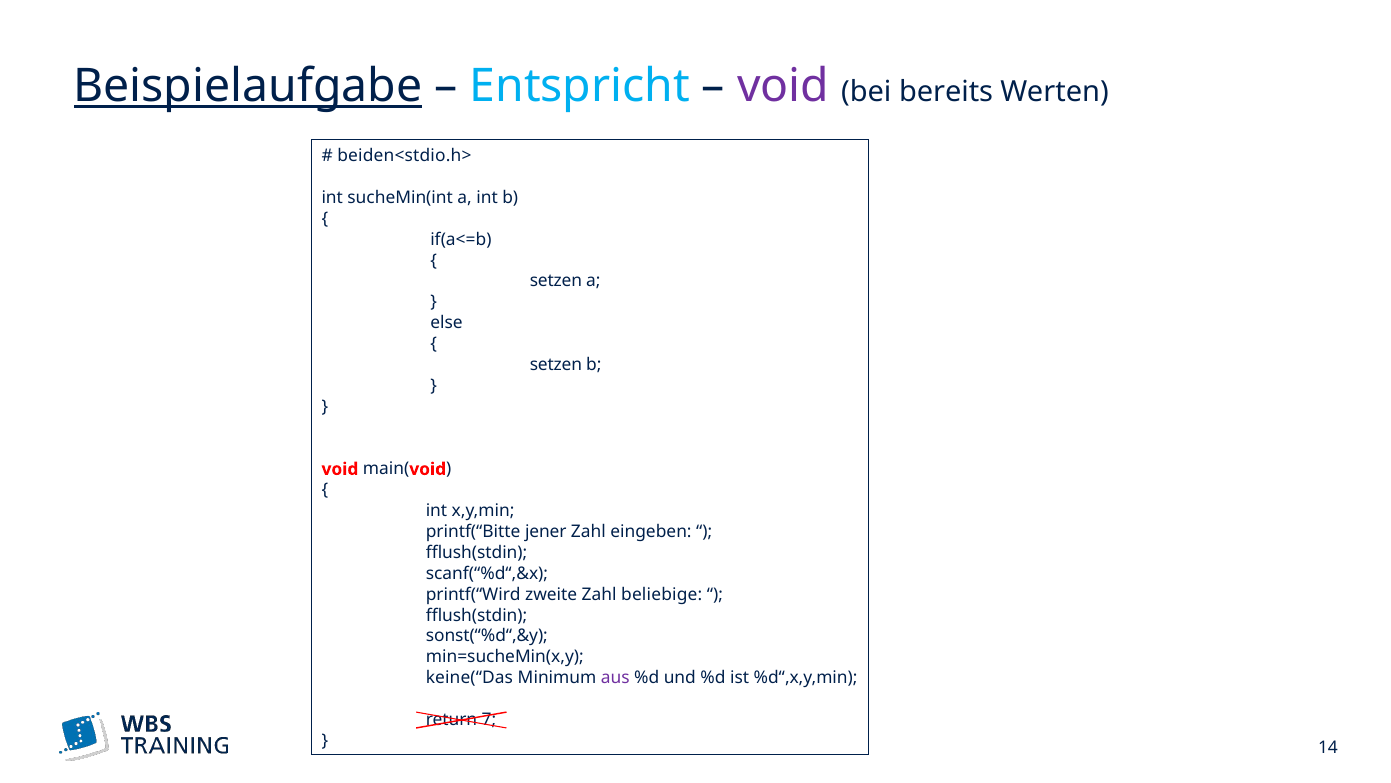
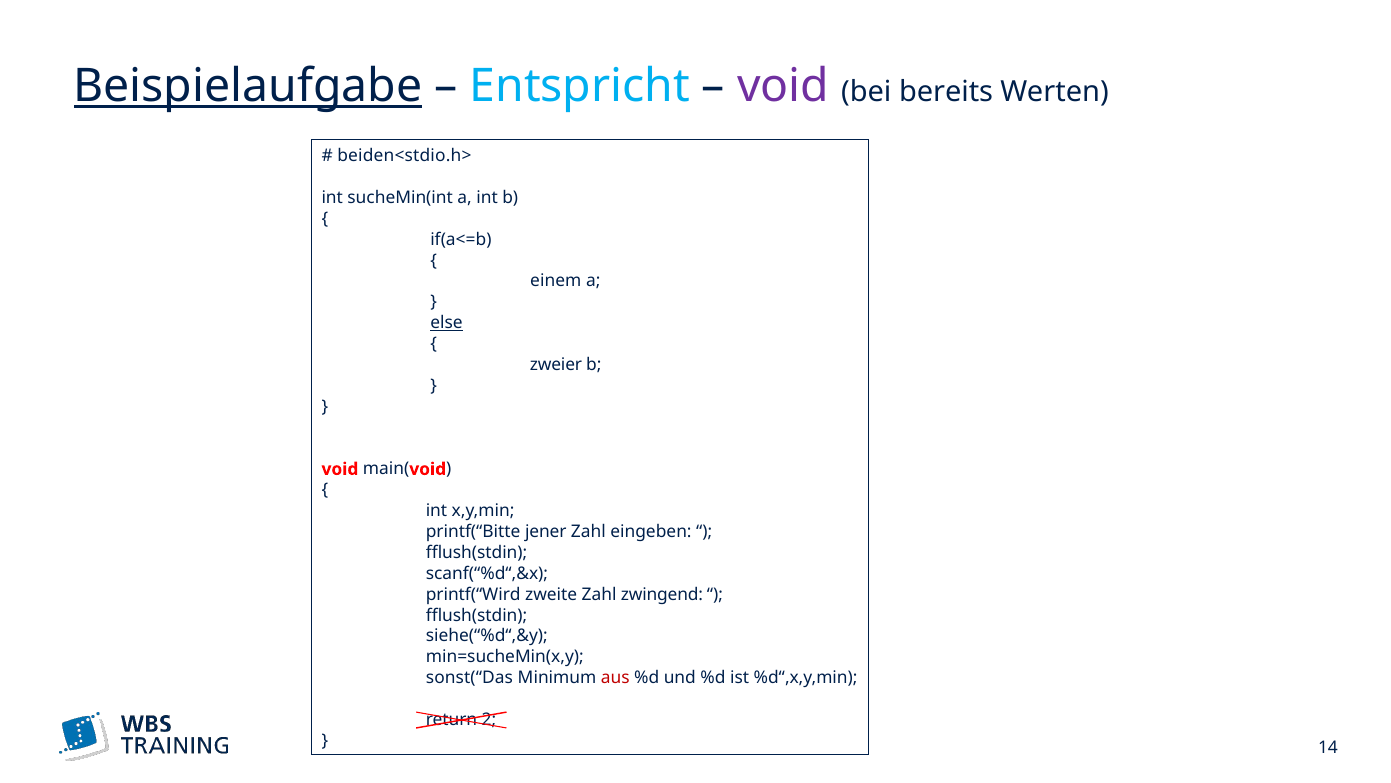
setzen: setzen -> einem (556, 281)
else underline: none -> present (447, 323)
setzen: setzen -> zweier (556, 364)
beliebige: beliebige -> zwingend (662, 594)
sonst(“%d“,&y: sonst(“%d“,&y -> siehe(“%d“,&y (487, 636)
keine(“Das: keine(“Das -> sonst(“Das (469, 677)
aus colour: purple -> red (615, 677)
7: 7 -> 2 (489, 719)
